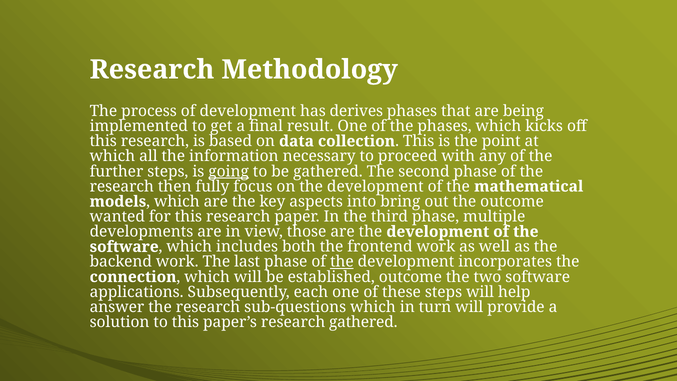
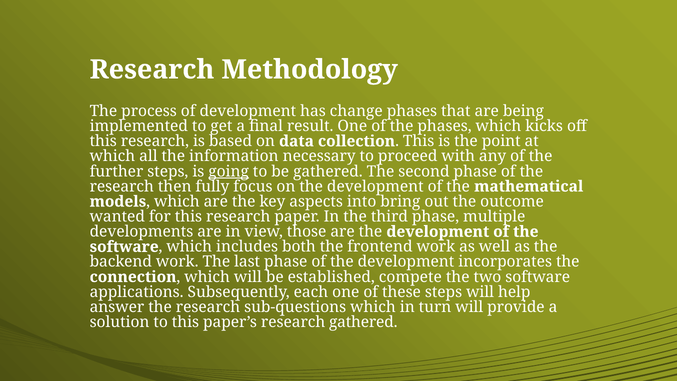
derives: derives -> change (356, 111)
the underline: present -> none (342, 262)
established outcome: outcome -> compete (410, 277)
